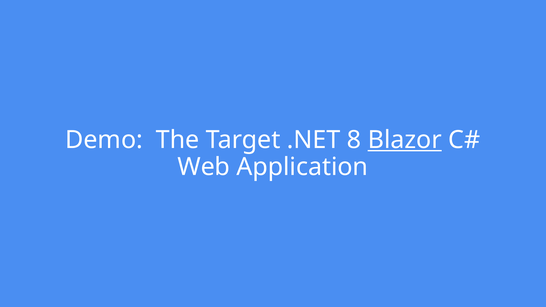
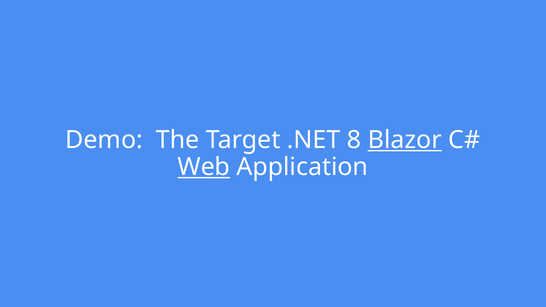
Web underline: none -> present (204, 167)
